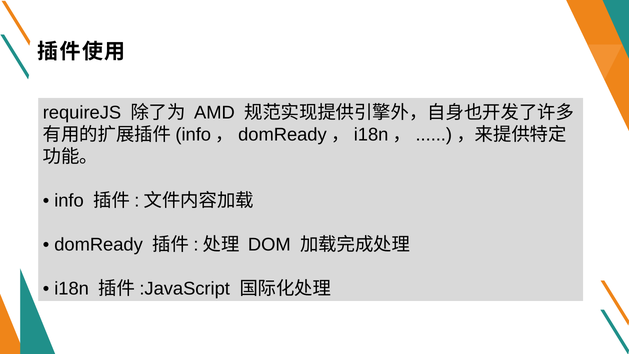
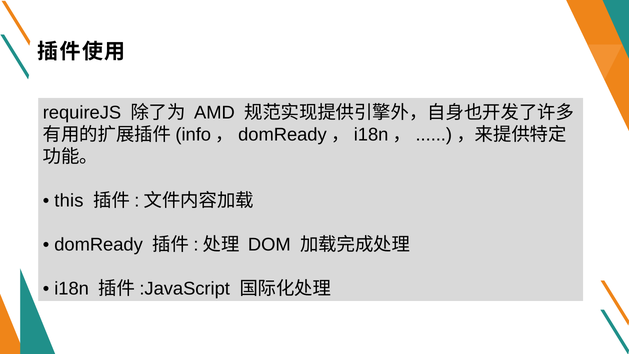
info: info -> this (69, 201)
